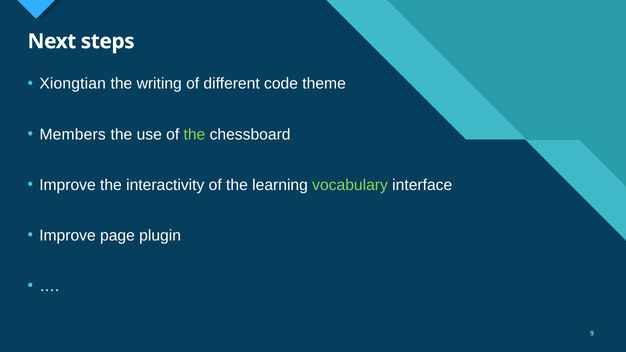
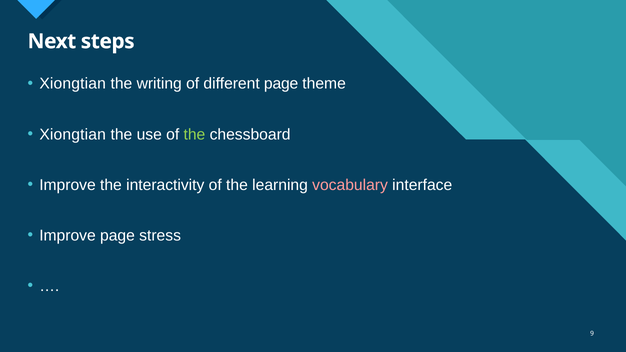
different code: code -> page (281, 84)
Members: Members -> Xiongtian (73, 134)
vocabulary colour: light green -> pink (350, 185)
plugin: plugin -> stress (160, 236)
